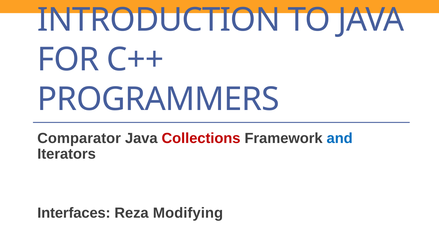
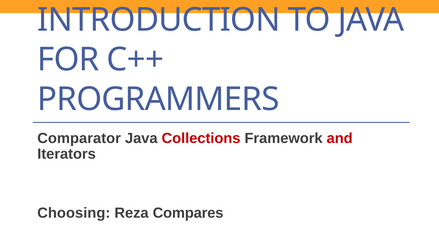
and colour: blue -> red (340, 138)
Interfaces: Interfaces -> Choosing (74, 213)
Modifying: Modifying -> Compares (188, 213)
